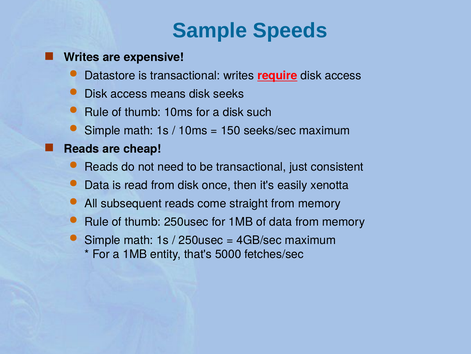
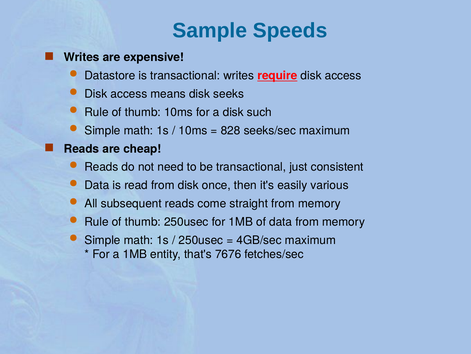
150: 150 -> 828 (231, 130)
xenotta: xenotta -> various (330, 185)
5000: 5000 -> 7676 (228, 254)
